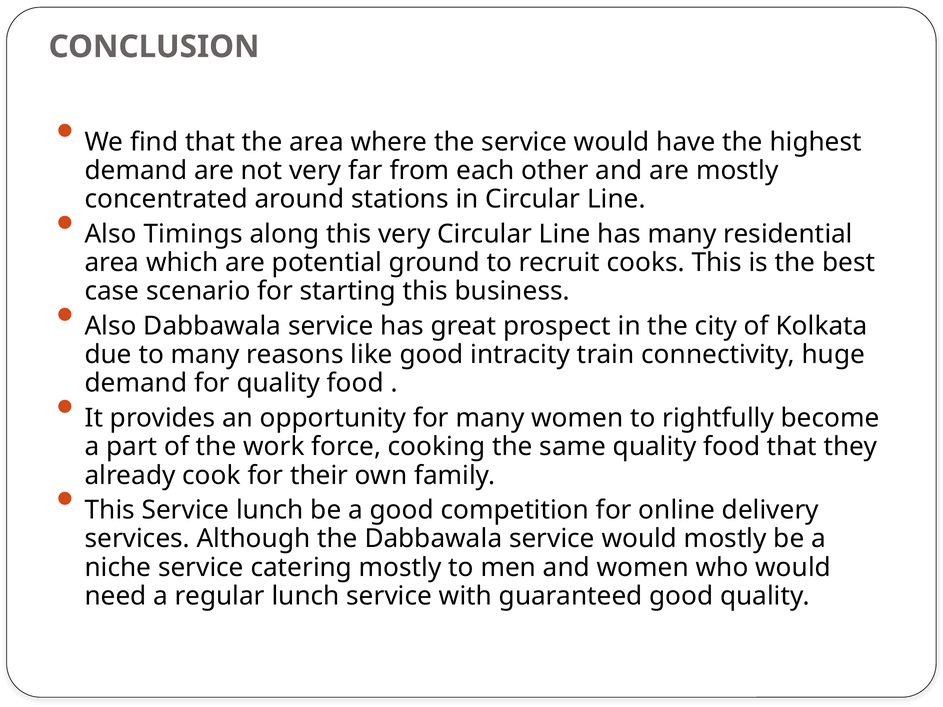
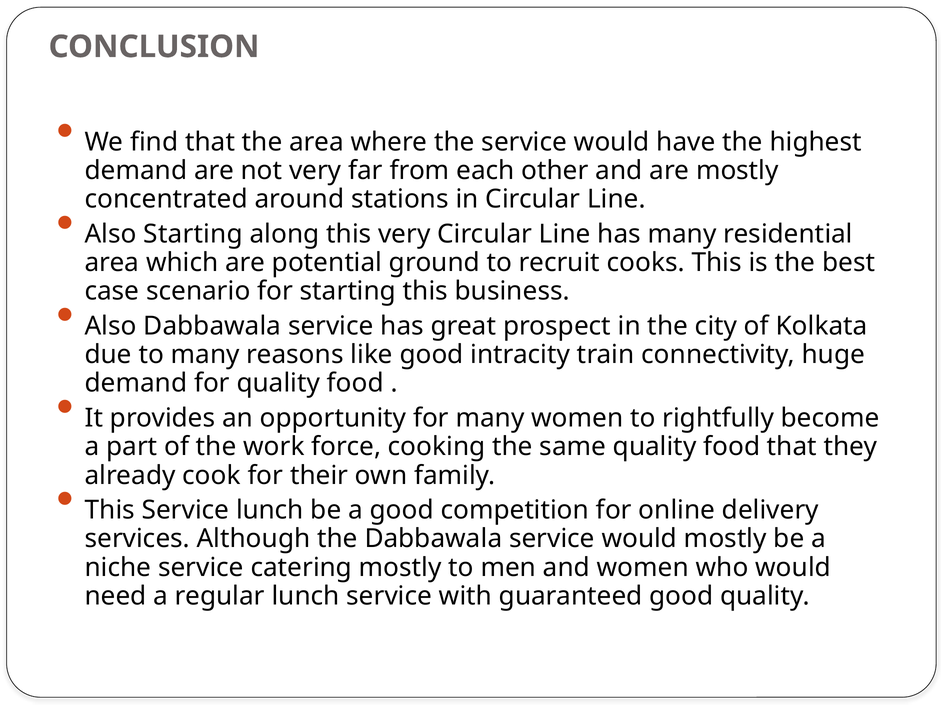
Also Timings: Timings -> Starting (193, 234)
